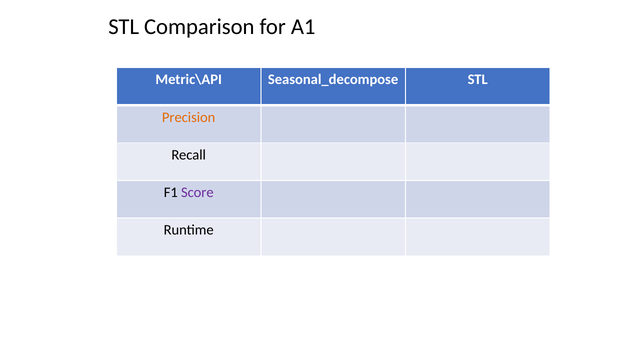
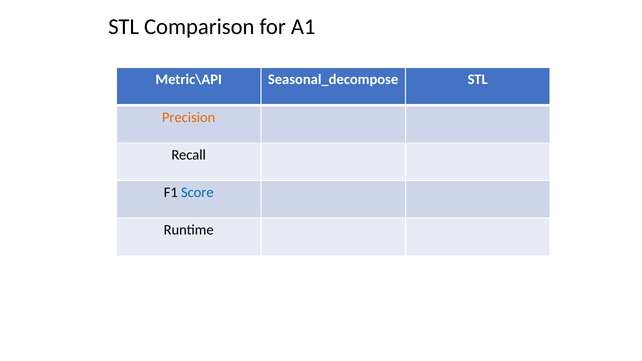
Score colour: purple -> blue (197, 193)
